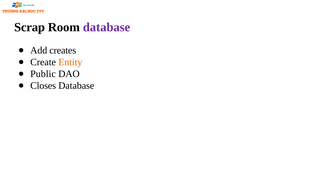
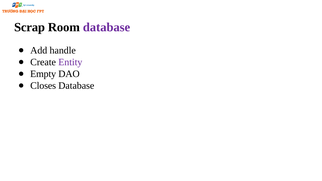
creates: creates -> handle (63, 50)
Entity colour: orange -> purple (70, 62)
Public: Public -> Empty (43, 74)
